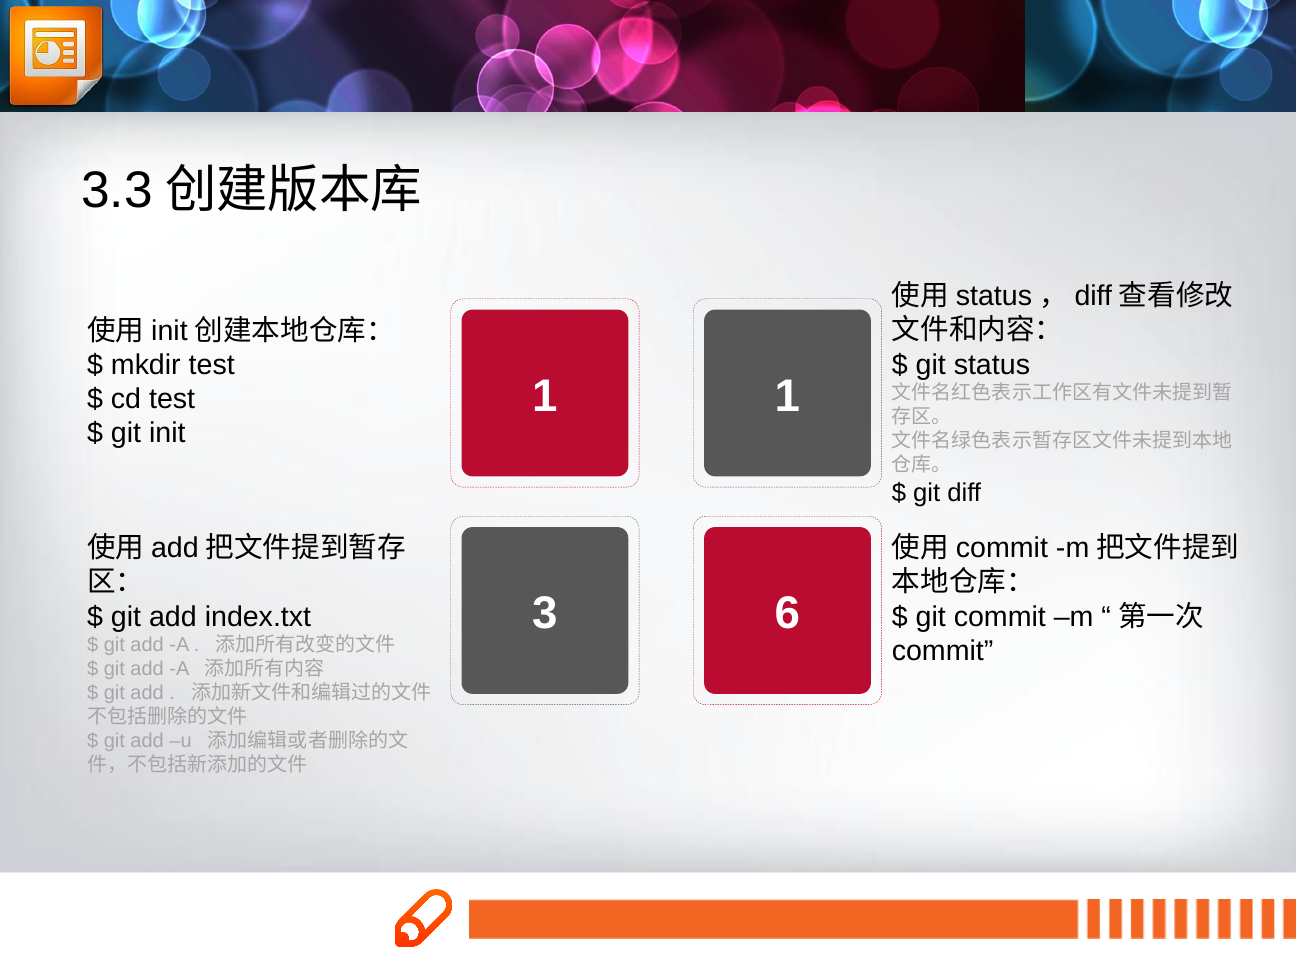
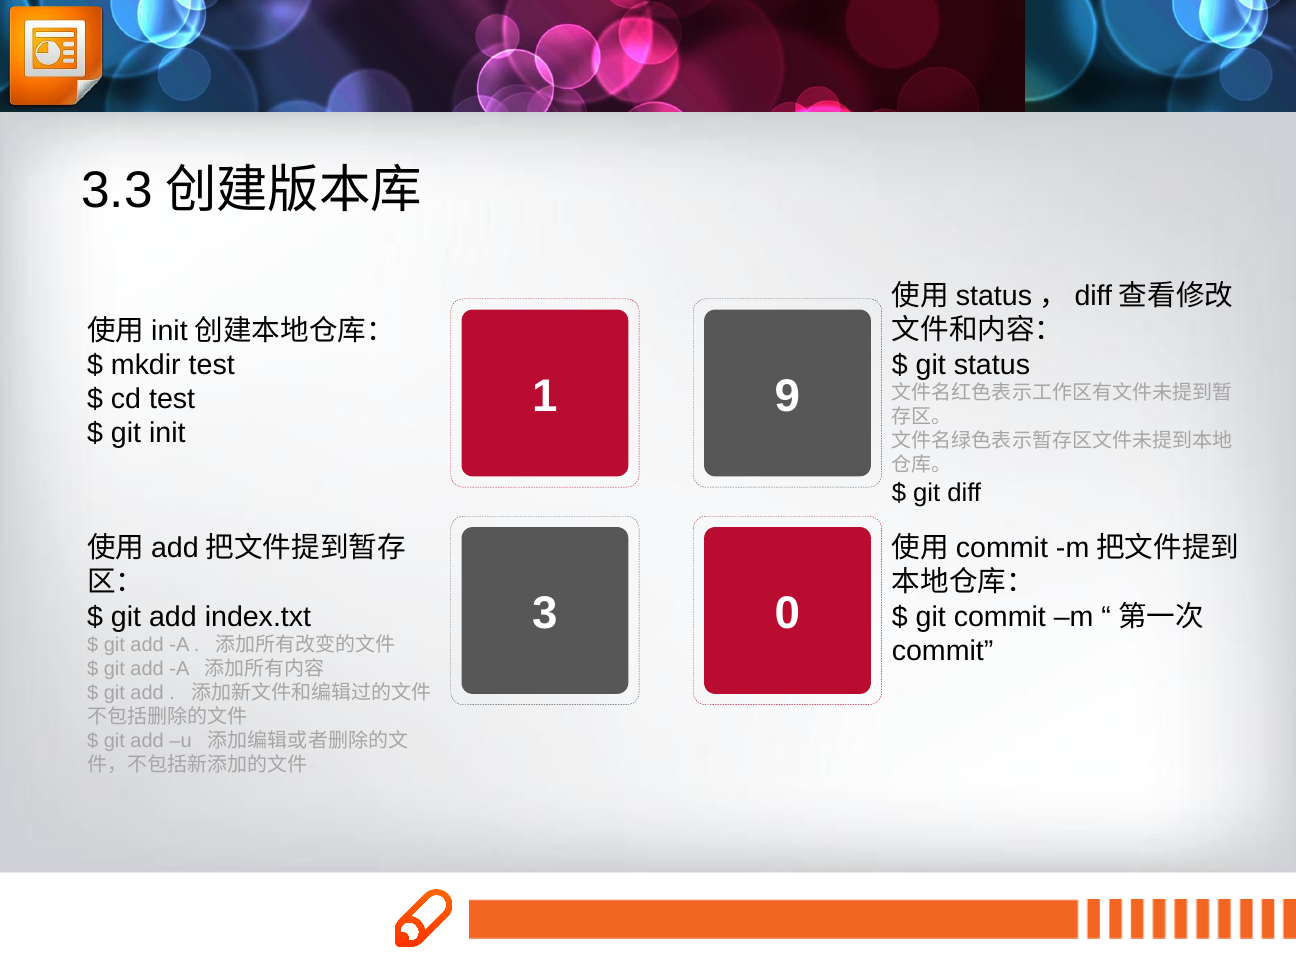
1 1: 1 -> 9 (787, 396)
6: 6 -> 0 (787, 614)
